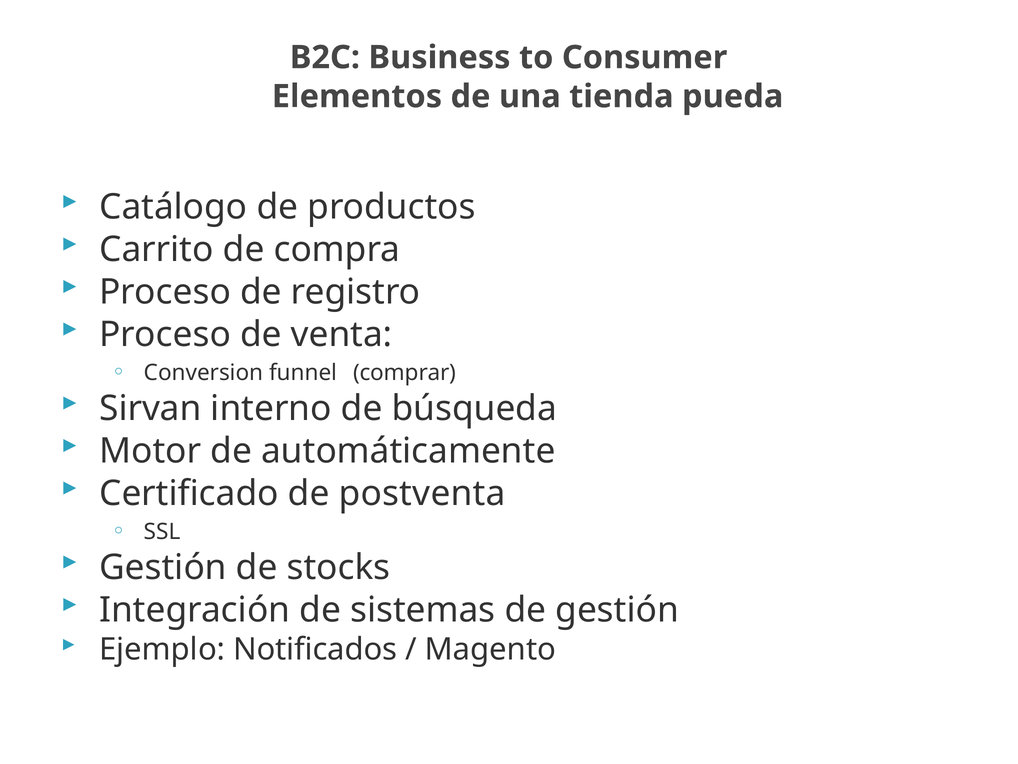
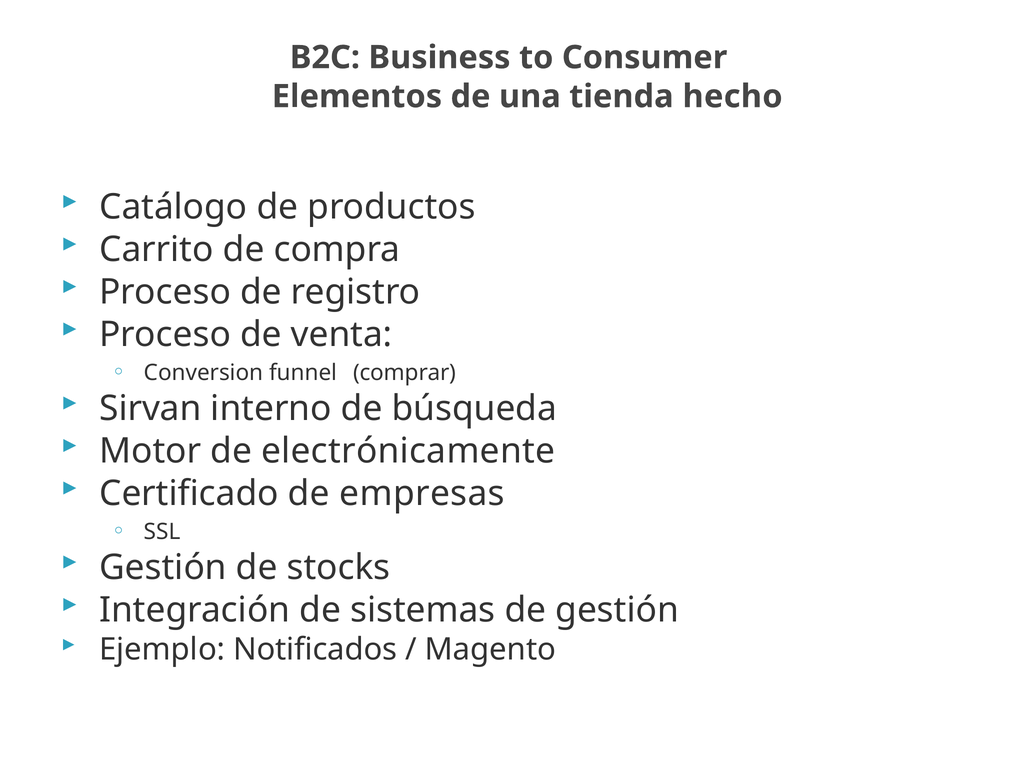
pueda: pueda -> hecho (733, 96)
automáticamente: automáticamente -> electrónicamente (408, 451)
postventa: postventa -> empresas (422, 493)
